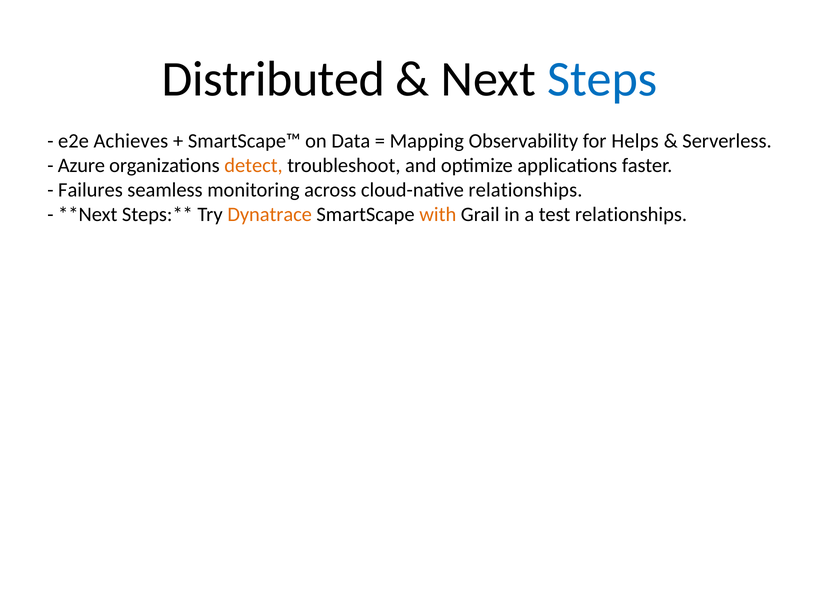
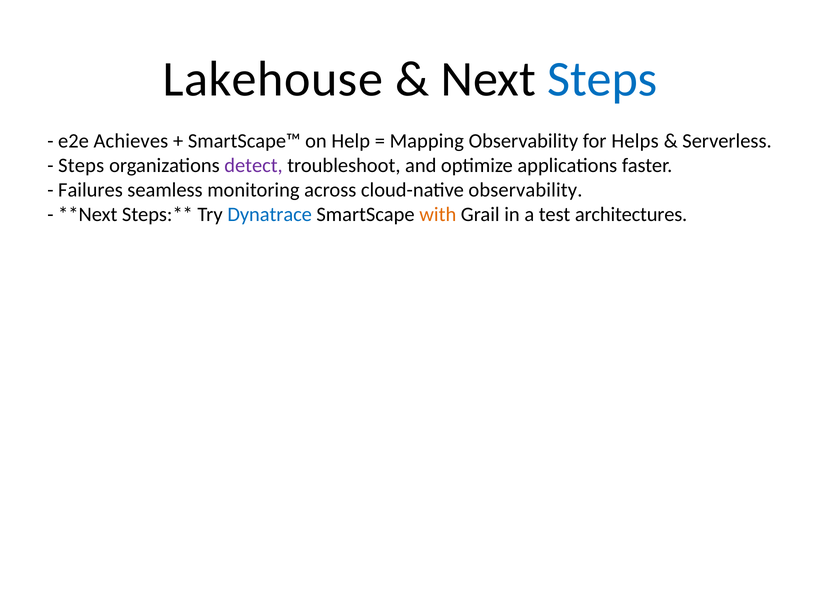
Distributed: Distributed -> Lakehouse (273, 79)
Data: Data -> Help (351, 141)
Azure: Azure -> Steps (81, 165)
detect colour: orange -> purple (254, 165)
cloud-native relationships: relationships -> observability (525, 190)
Dynatrace colour: orange -> blue (270, 215)
test relationships: relationships -> architectures (631, 215)
